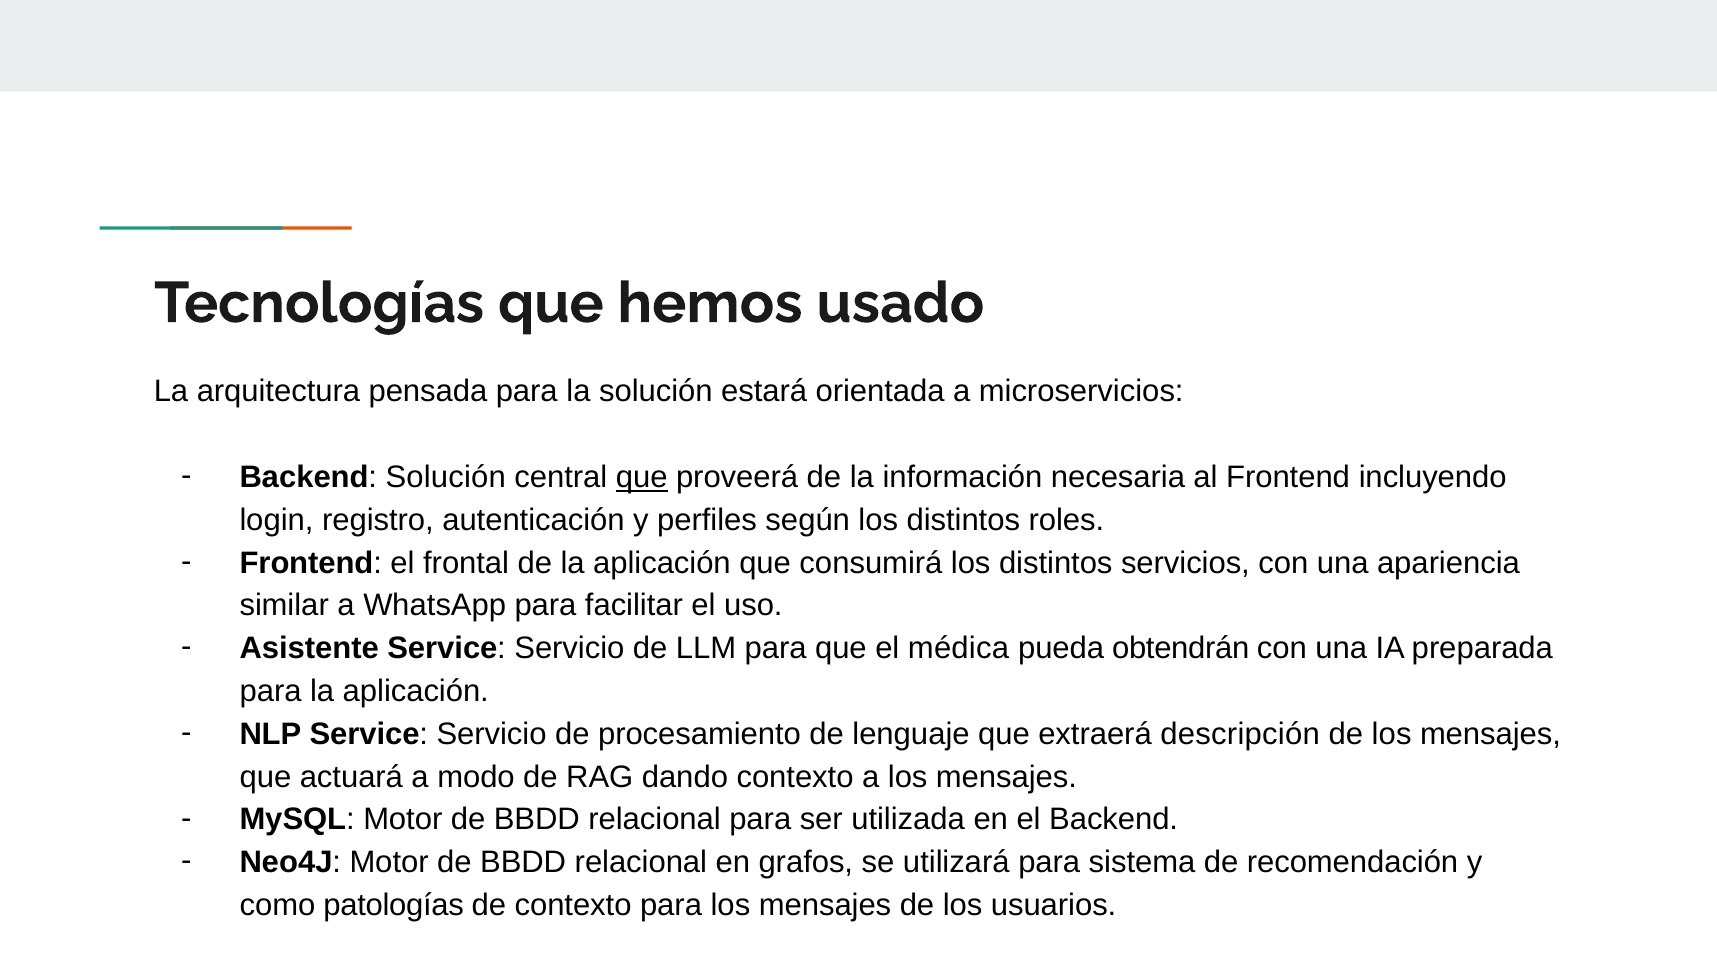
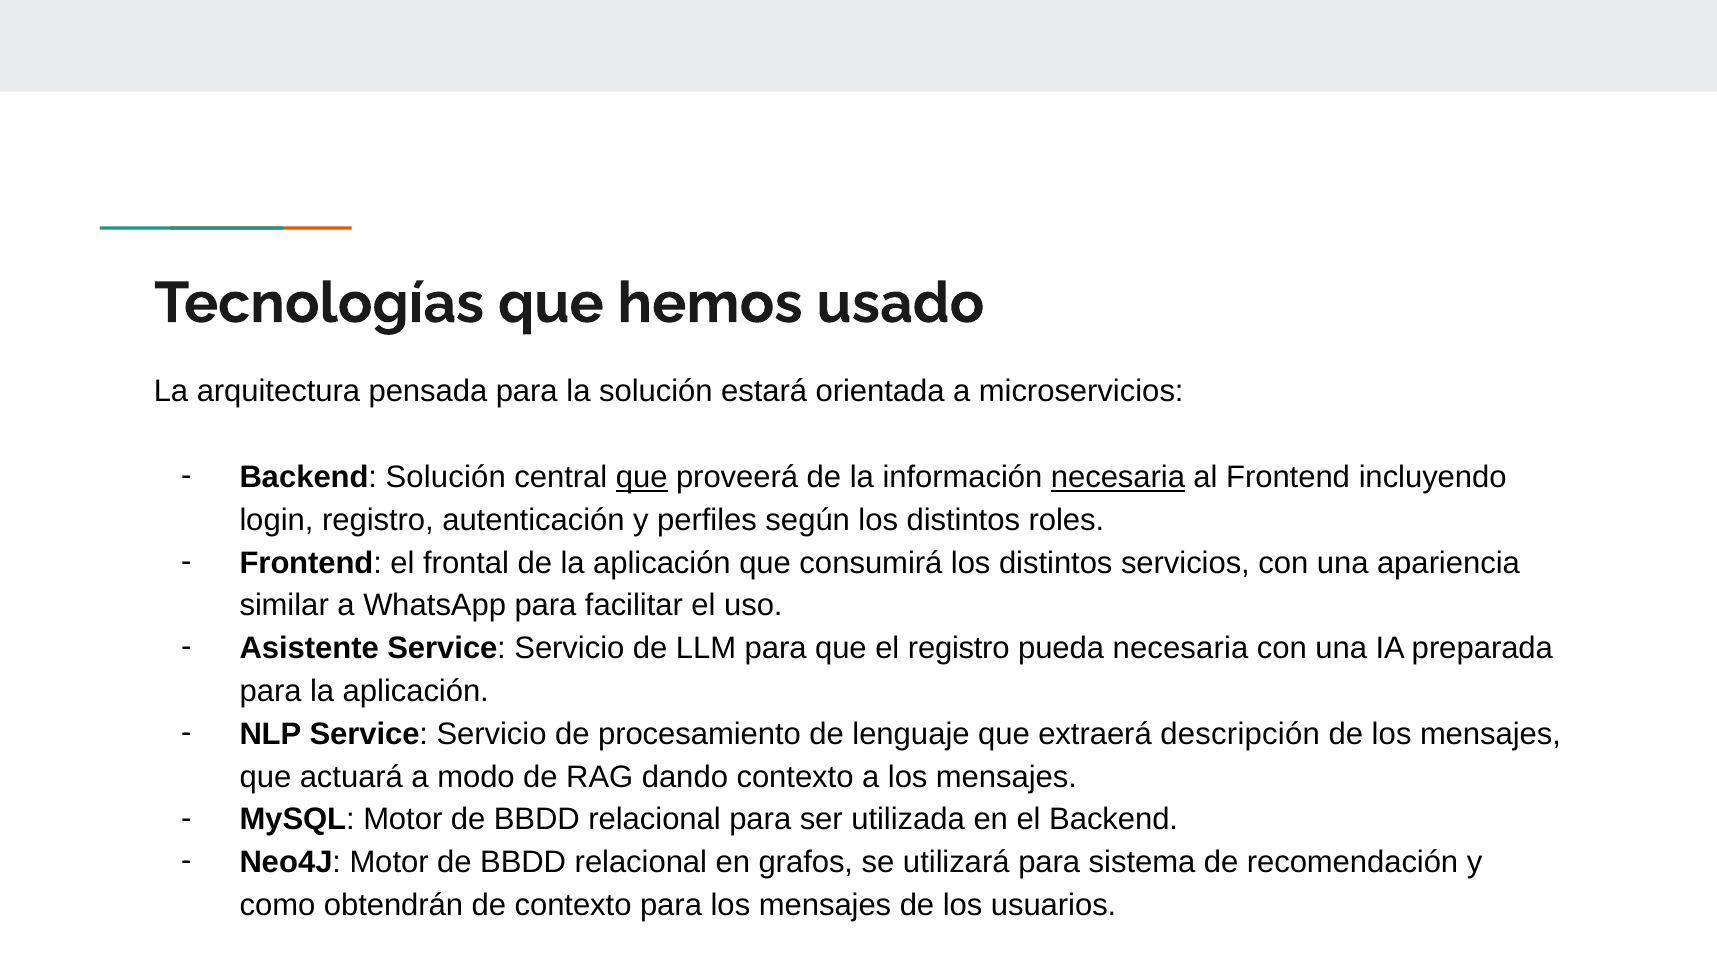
necesaria underline: none -> present (1118, 477)
el médica: médica -> registro (959, 648)
pueda obtendrán: obtendrán -> necesaria (1180, 648)
patologías: patologías -> obtendrán (394, 905)
